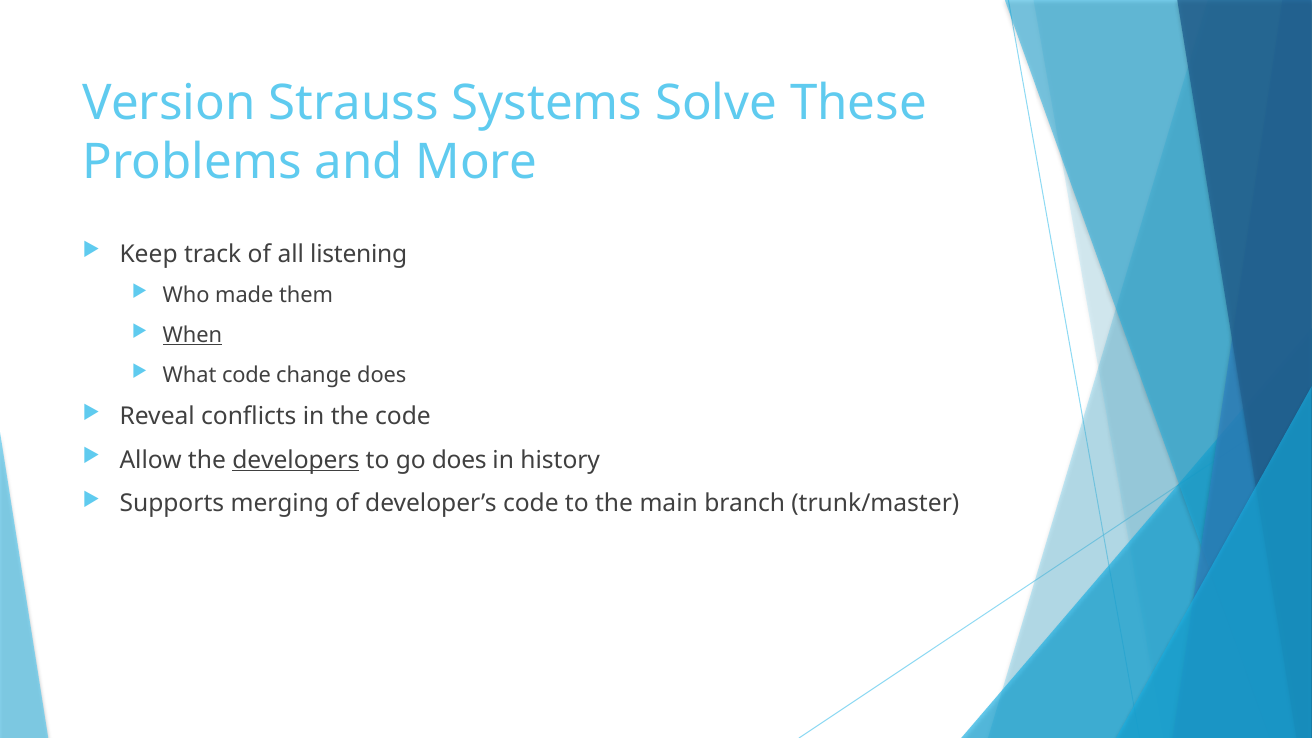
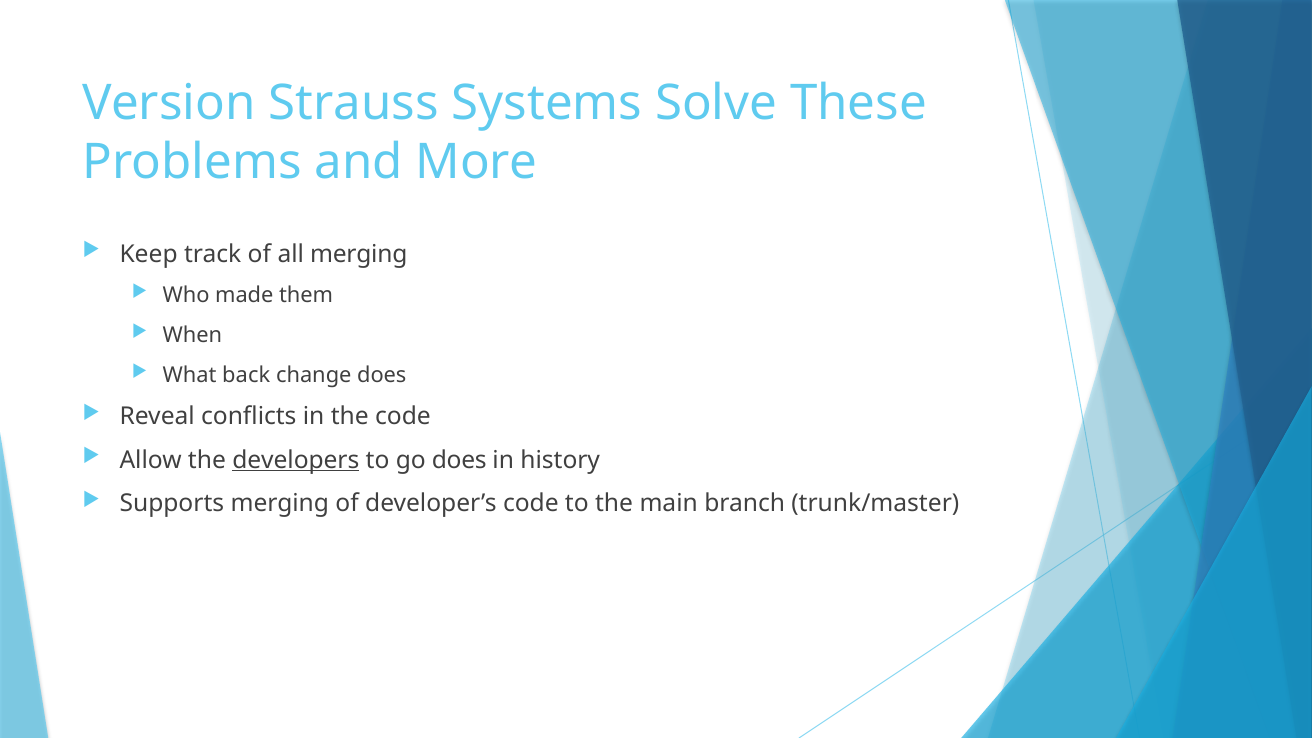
all listening: listening -> merging (359, 254)
When underline: present -> none (192, 335)
What code: code -> back (246, 375)
